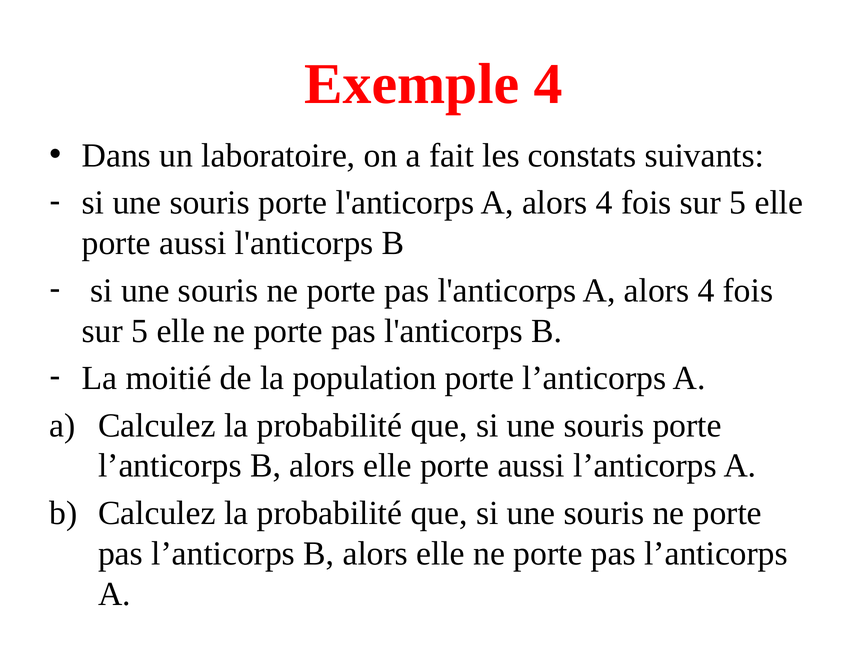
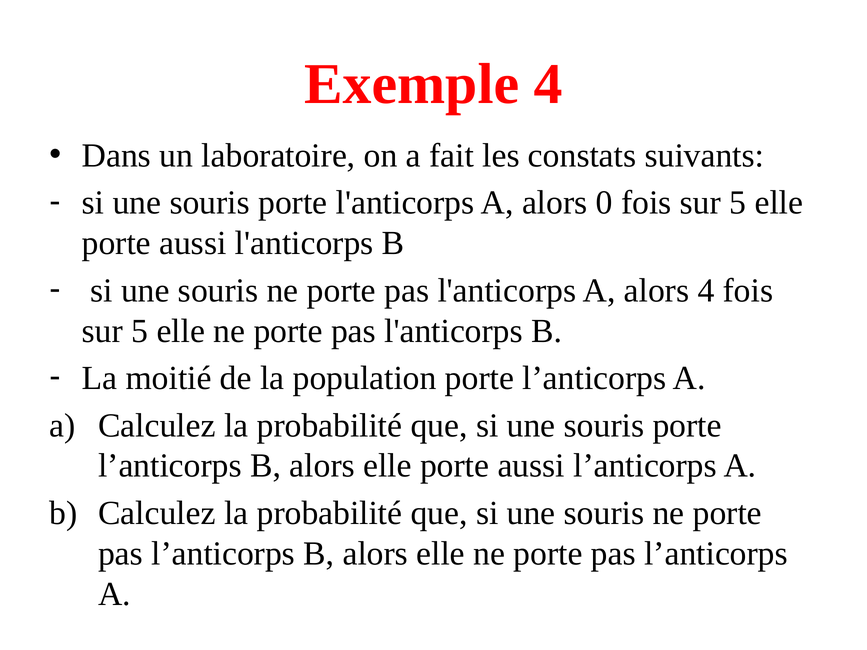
4: 4 -> 0 (604, 203)
